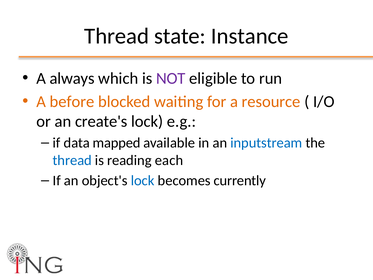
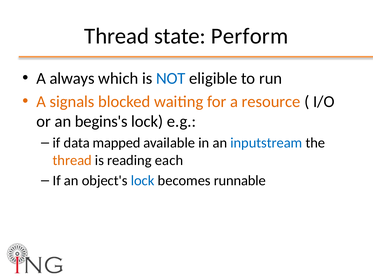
Instance: Instance -> Perform (250, 36)
NOT colour: purple -> blue (171, 78)
before: before -> signals (72, 101)
create's: create's -> begins's (101, 121)
thread colour: blue -> orange (72, 160)
currently: currently -> runnable (240, 180)
